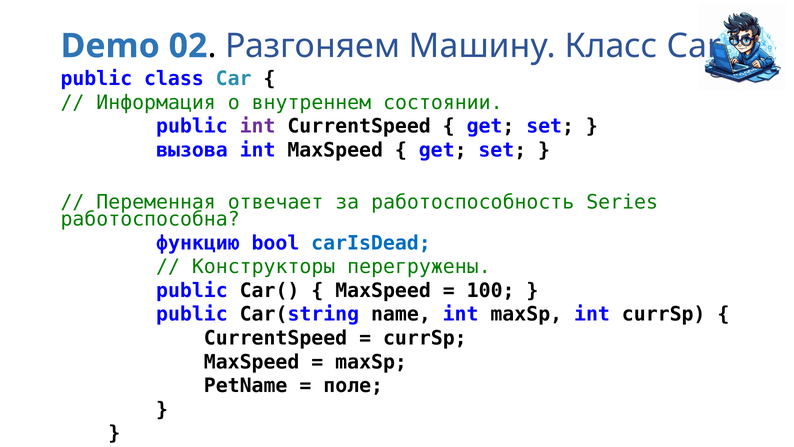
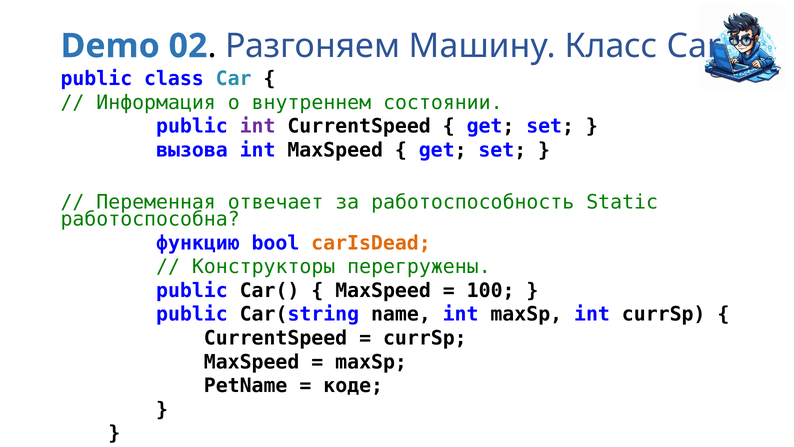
Series: Series -> Static (622, 202)
carIsDead colour: blue -> orange (371, 243)
поле: поле -> коде (353, 385)
